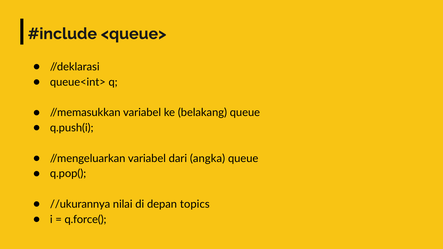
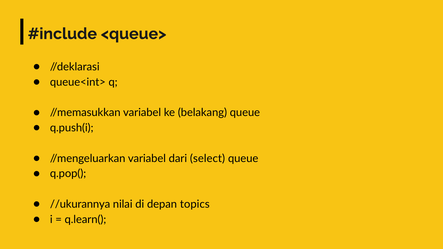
angka: angka -> select (208, 158)
q.force(: q.force( -> q.learn( (85, 220)
